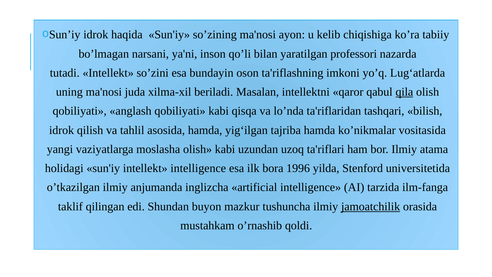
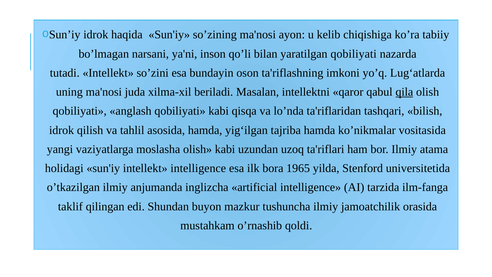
yaratilgan professori: professori -> qobiliyati (354, 54)
1996: 1996 -> 1965 (298, 168)
jamoatchilik underline: present -> none (371, 206)
